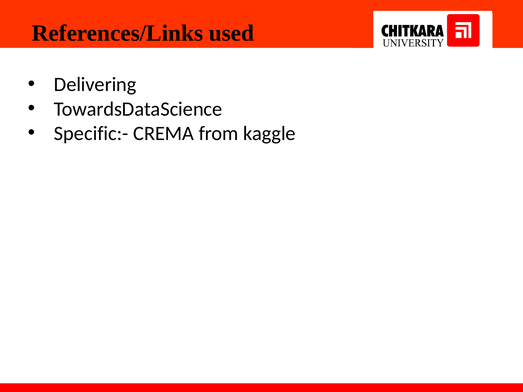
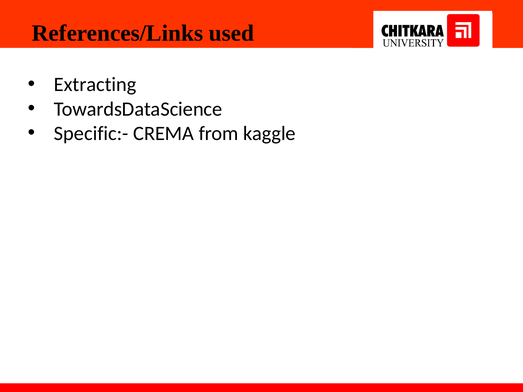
Delivering: Delivering -> Extracting (95, 85)
